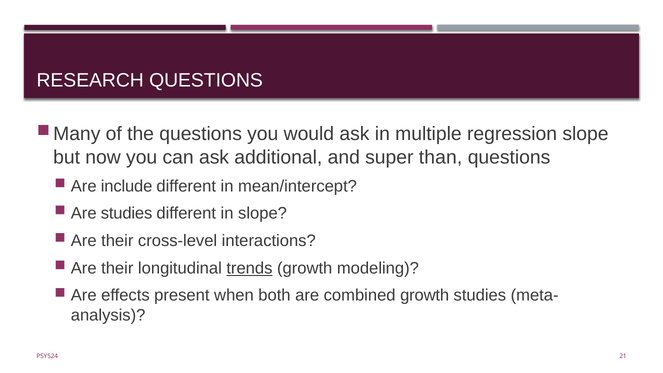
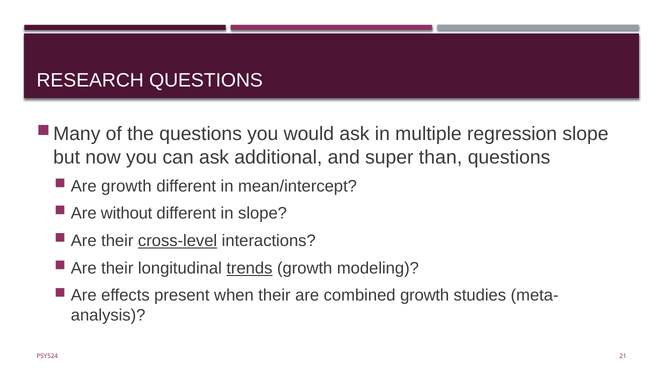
Are include: include -> growth (126, 186)
Are studies: studies -> without (127, 213)
cross-level underline: none -> present (178, 241)
when both: both -> their (274, 295)
